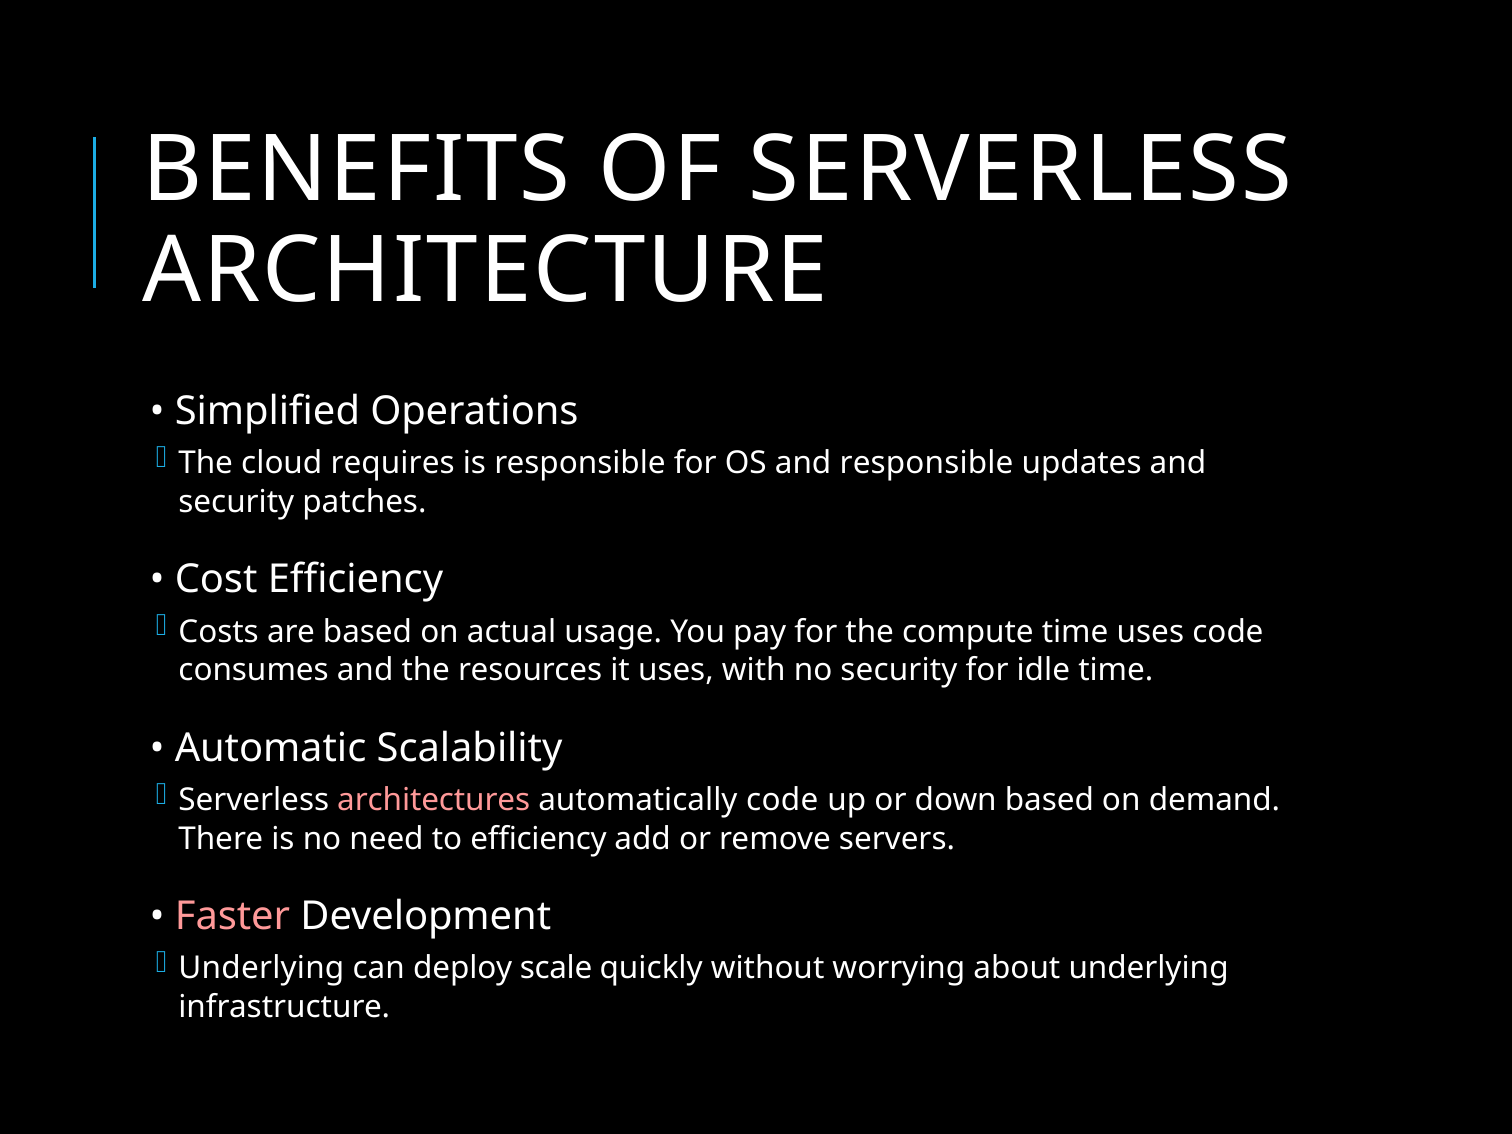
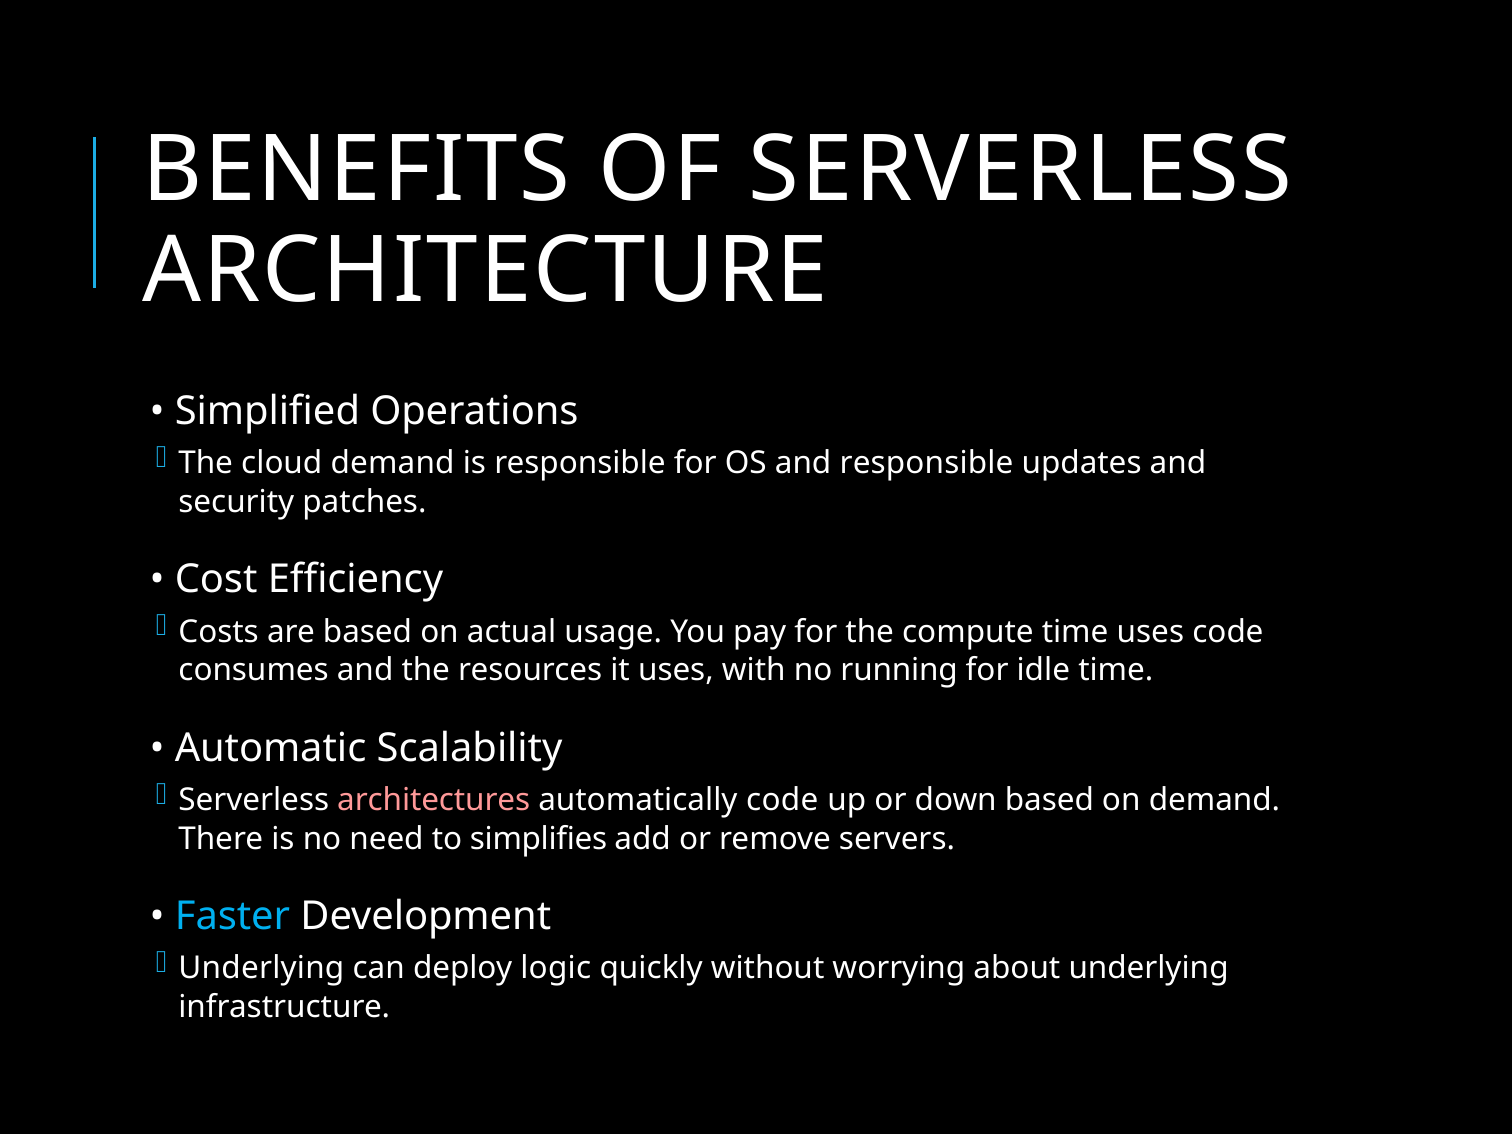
cloud requires: requires -> demand (393, 463)
no security: security -> running (899, 671)
to efficiency: efficiency -> simplifies (539, 839)
Faster colour: pink -> light blue (233, 917)
scale: scale -> logic (556, 969)
